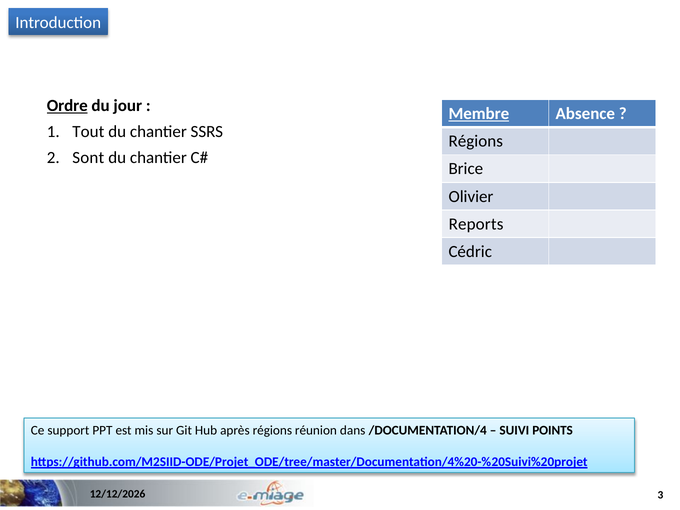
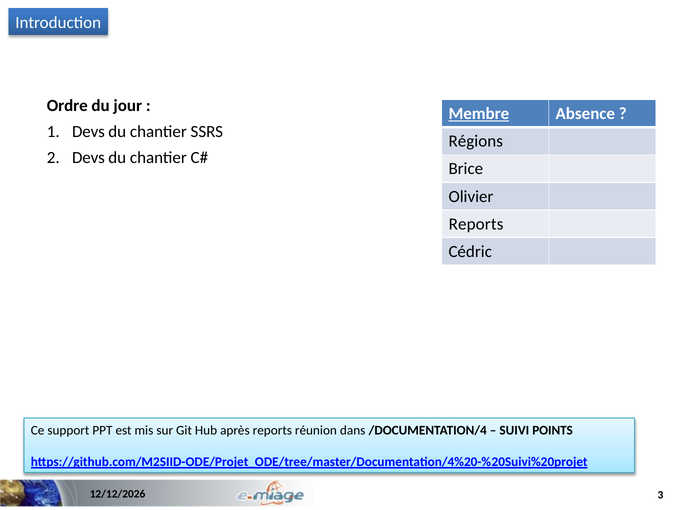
Ordre underline: present -> none (67, 106)
Tout: Tout -> Devs (88, 132)
Sont: Sont -> Devs (88, 158)
après régions: régions -> reports (272, 430)
